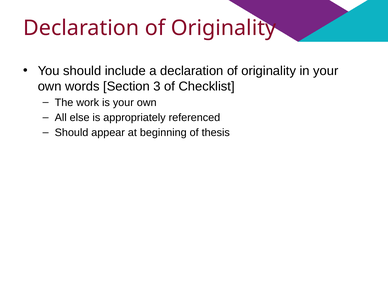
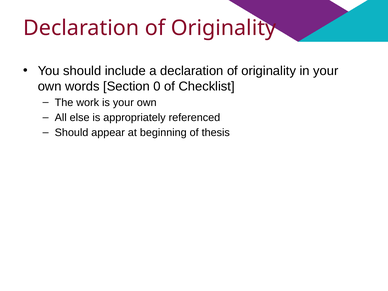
3: 3 -> 0 (157, 86)
